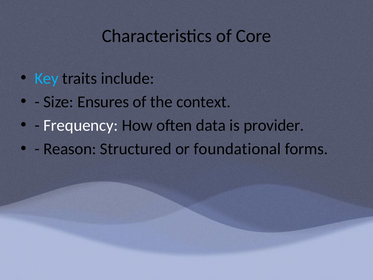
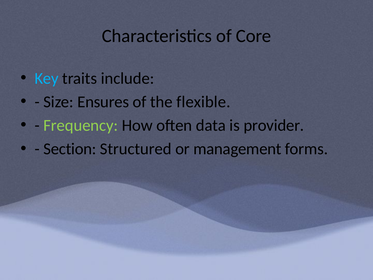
context: context -> flexible (203, 102)
Frequency colour: white -> light green (81, 125)
Reason: Reason -> Section (70, 149)
foundational: foundational -> management (237, 149)
